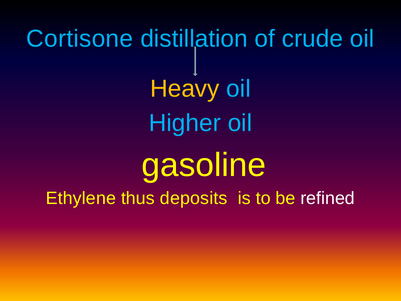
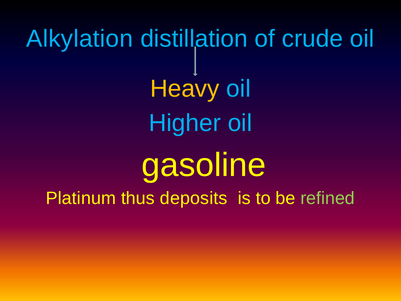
Cortisone: Cortisone -> Alkylation (80, 39)
Ethylene: Ethylene -> Platinum (81, 198)
refined colour: white -> light green (328, 198)
